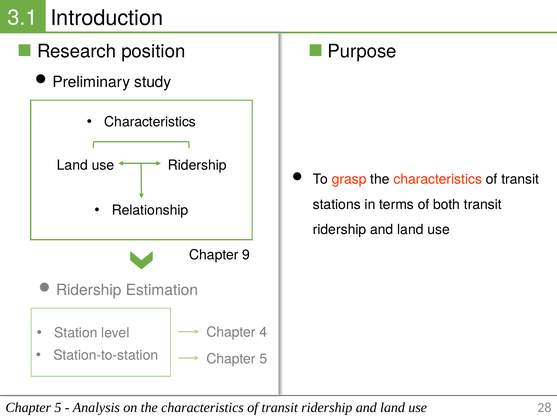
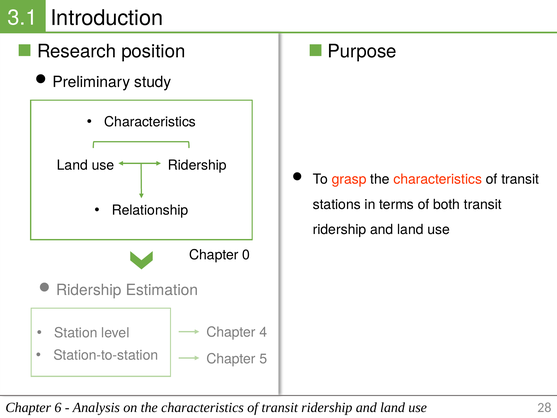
9: 9 -> 0 (246, 255)
5: 5 -> 6 (58, 407)
